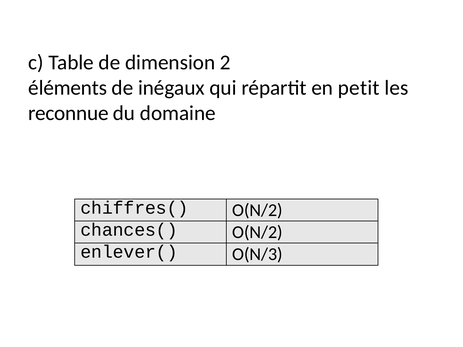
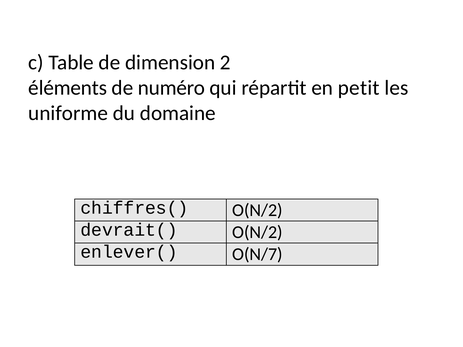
inégaux: inégaux -> numéro (171, 88)
reconnue: reconnue -> uniforme (68, 113)
chances(: chances( -> devrait( (129, 230)
O(N/3: O(N/3 -> O(N/7 (257, 254)
